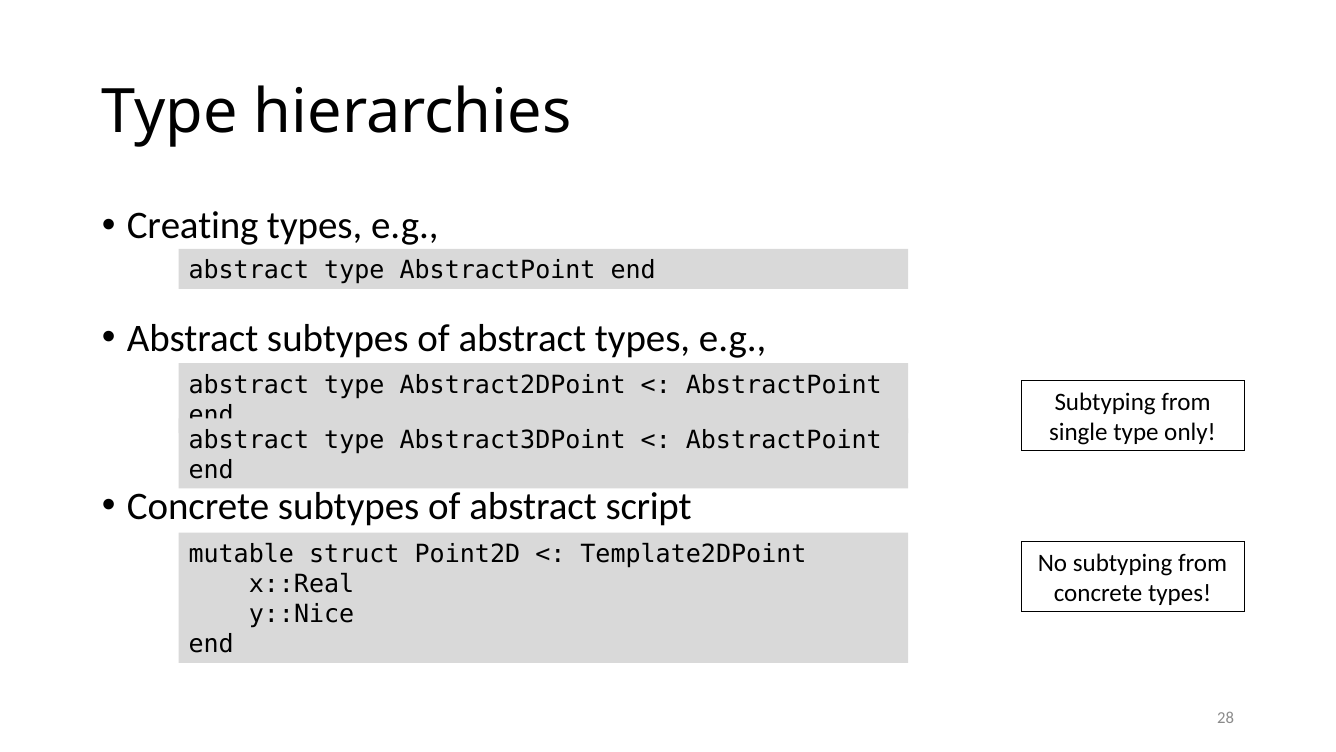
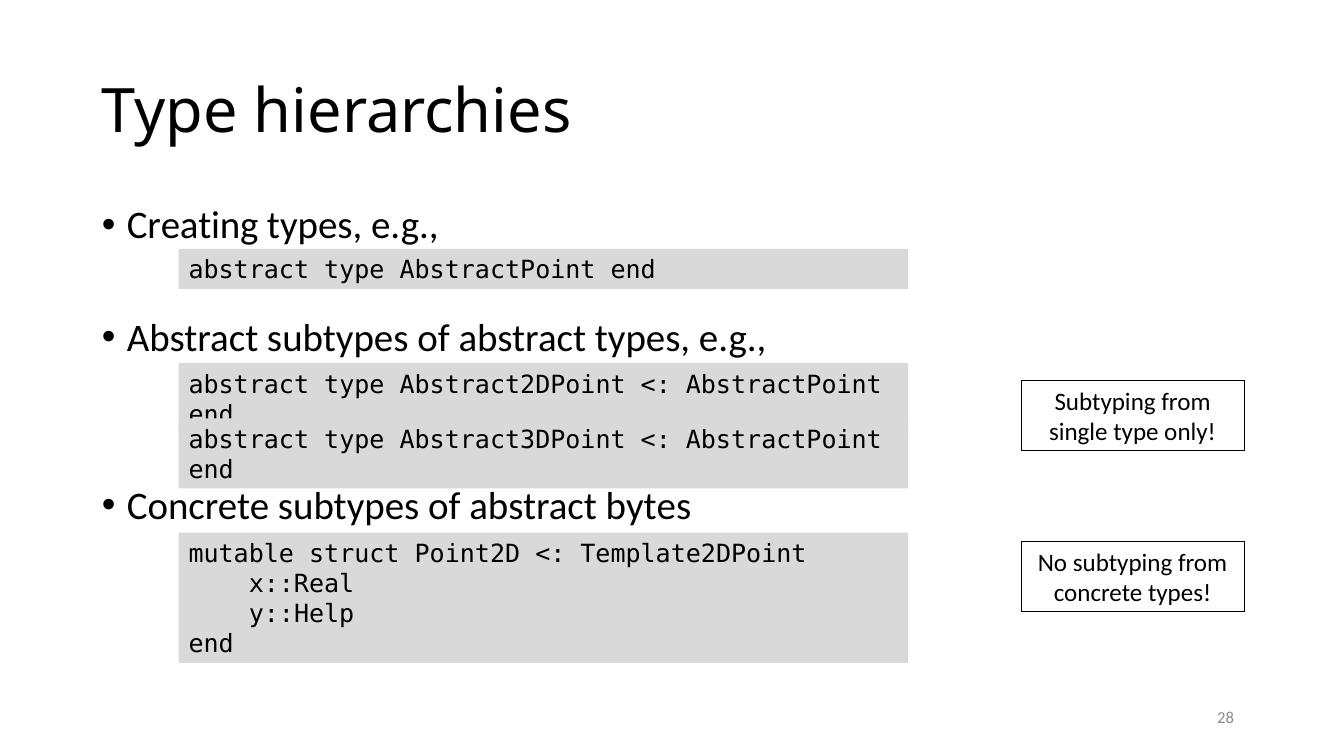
script: script -> bytes (649, 506)
y::Nice: y::Nice -> y::Help (302, 614)
